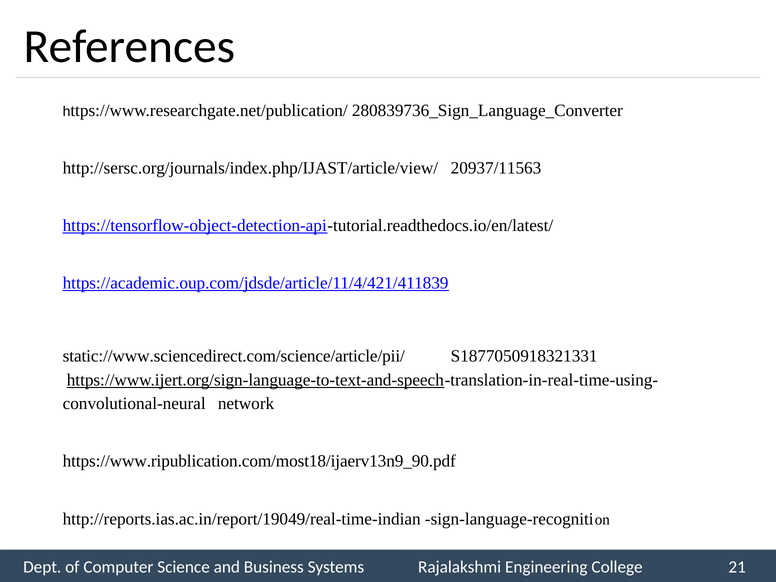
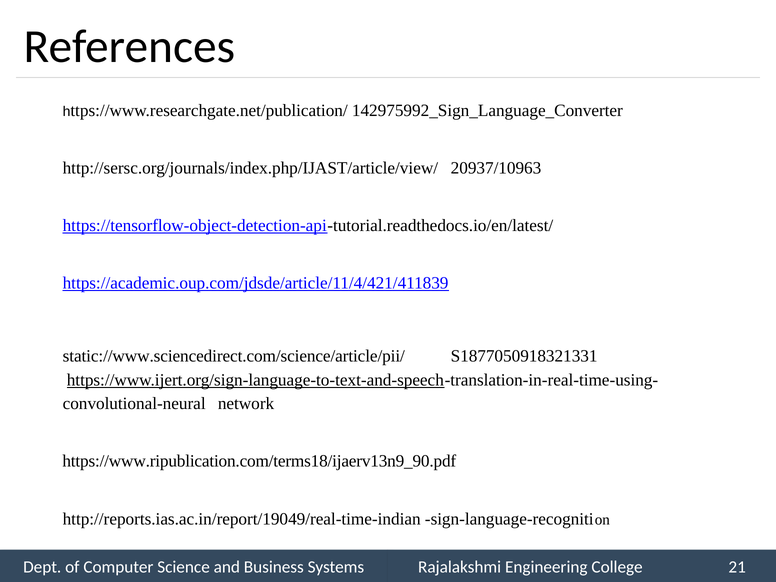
280839736_Sign_Language_Converter: 280839736_Sign_Language_Converter -> 142975992_Sign_Language_Converter (487, 110)
20937/11563: 20937/11563 -> 20937/10963 (496, 168)
https://www.ripublication.com/most18/ijaerv13n9_90.pdf: https://www.ripublication.com/most18/ijaerv13n9_90.pdf -> https://www.ripublication.com/terms18/ijaerv13n9_90.pdf (259, 461)
